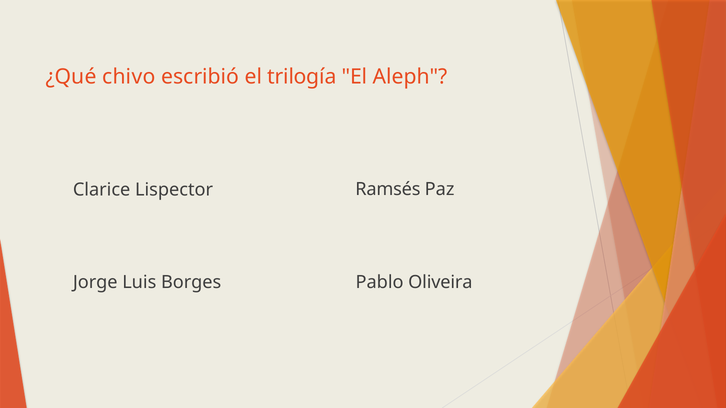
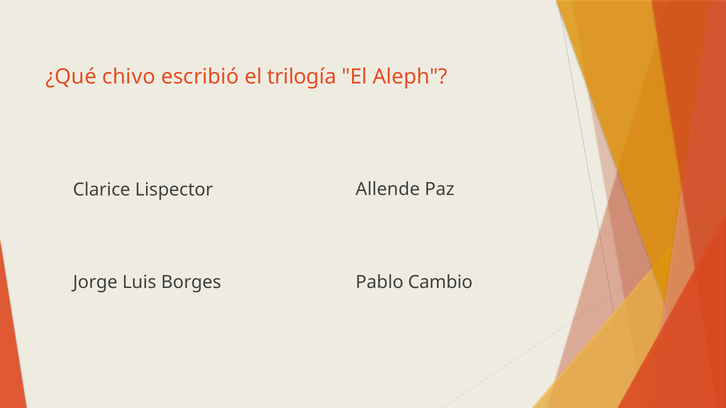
Ramsés: Ramsés -> Allende (388, 190)
Oliveira: Oliveira -> Cambio (440, 283)
